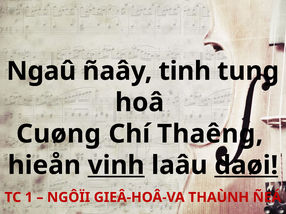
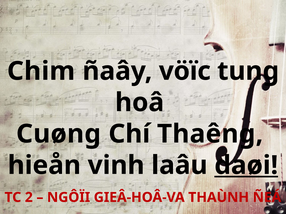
Ngaû: Ngaû -> Chim (41, 71)
tinh: tinh -> vöïc (185, 71)
vinh underline: present -> none (116, 166)
1: 1 -> 2 (29, 198)
